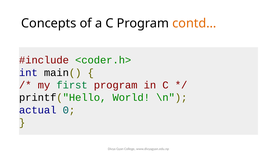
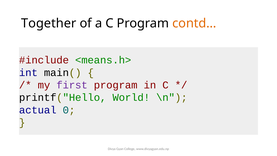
Concepts: Concepts -> Together (49, 23)
<coder.h>: <coder.h> -> <means.h> (103, 60)
first colour: green -> purple (72, 85)
